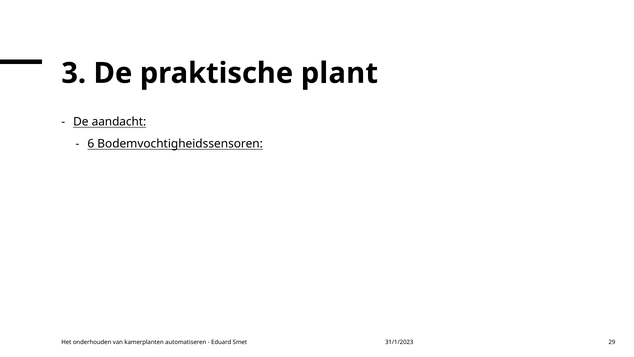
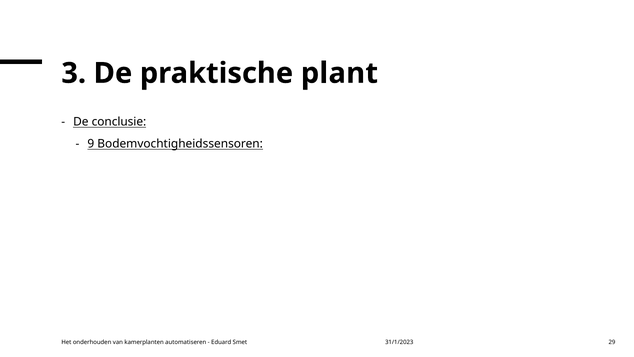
aandacht: aandacht -> conclusie (119, 122)
6: 6 -> 9 (91, 144)
